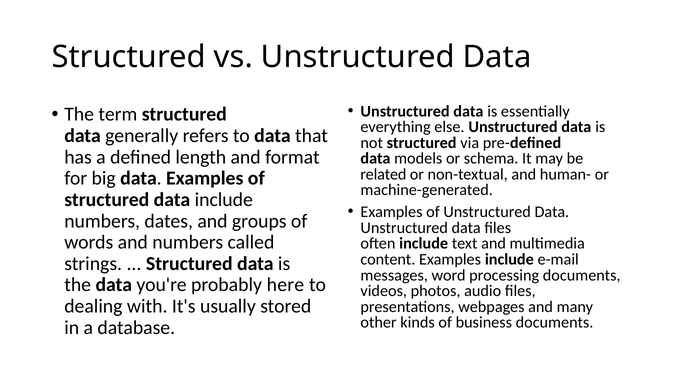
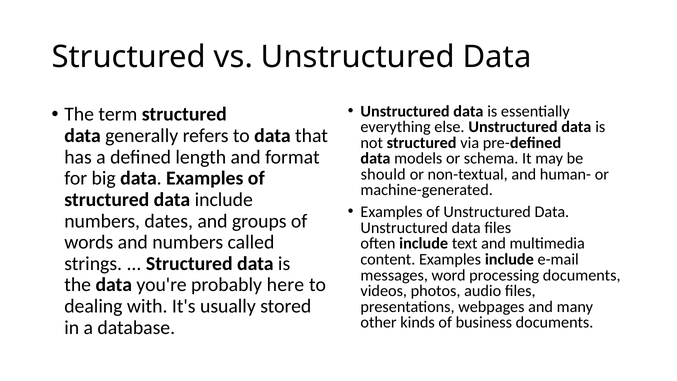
related: related -> should (383, 174)
